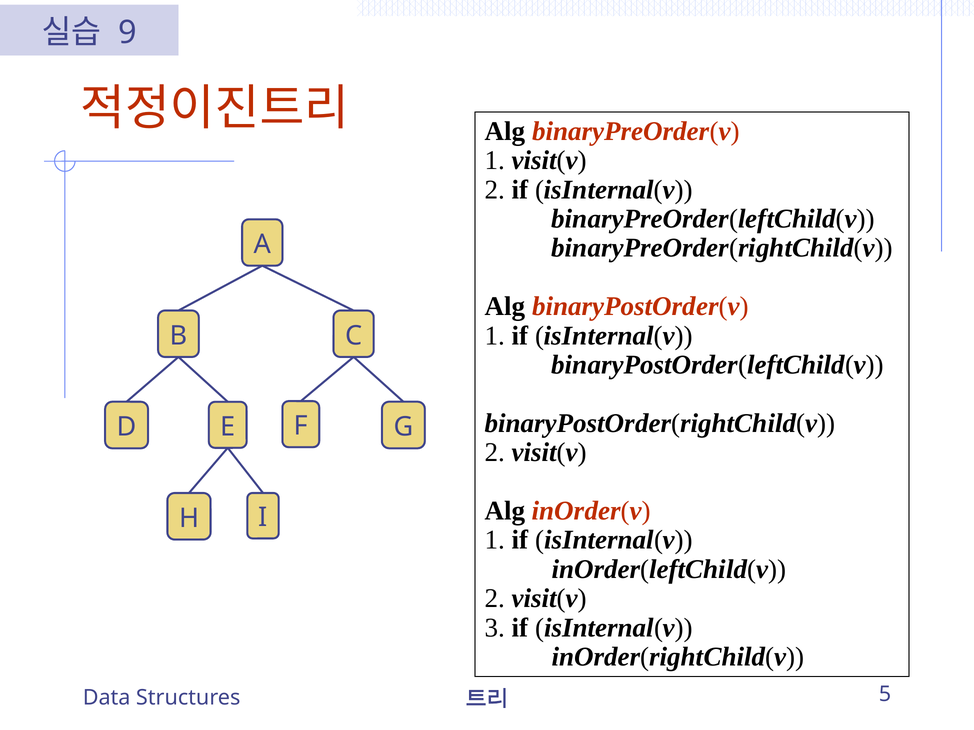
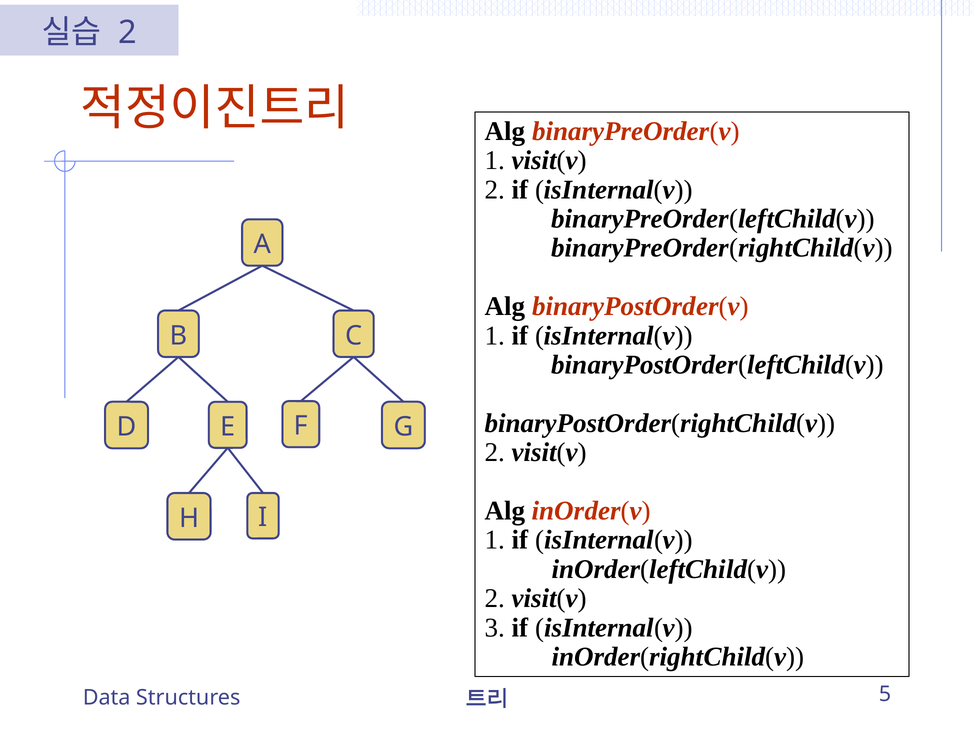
9: 9 -> 2 (128, 32)
